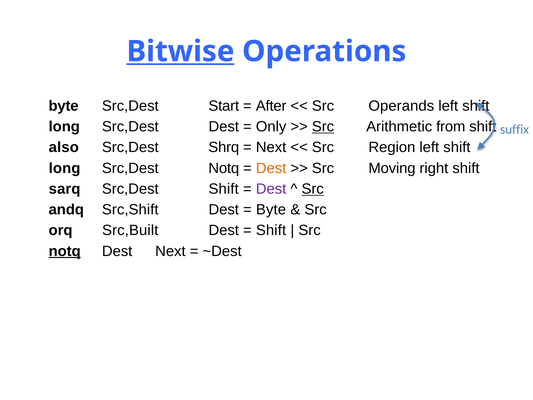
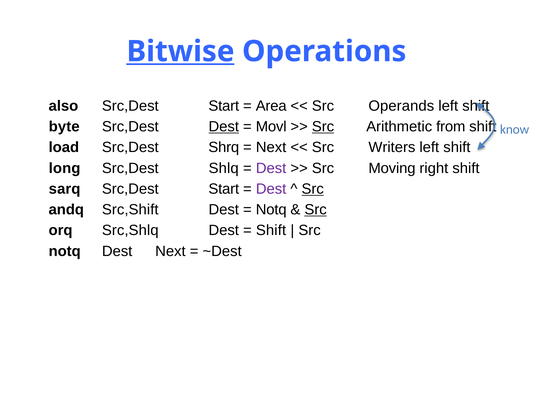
byte: byte -> also (63, 106)
After: After -> Area (271, 106)
long: long -> byte (64, 127)
Dest underline: none -> present (224, 127)
Only: Only -> Movl (271, 127)
suffix: suffix -> know (515, 129)
also: also -> load (64, 147)
Region: Region -> Writers (392, 147)
Src,Dest Notq: Notq -> Shlq (224, 168)
Dest colour: orange -> purple (271, 168)
Shift: Shift -> Start (224, 189)
Byte: Byte -> Notq (271, 210)
Src underline: none -> present (316, 210)
Src,Built: Src,Built -> Src,Shlq (130, 230)
notq underline: present -> none (65, 251)
